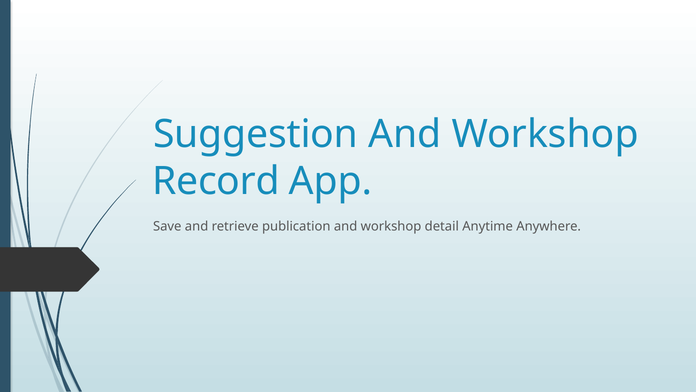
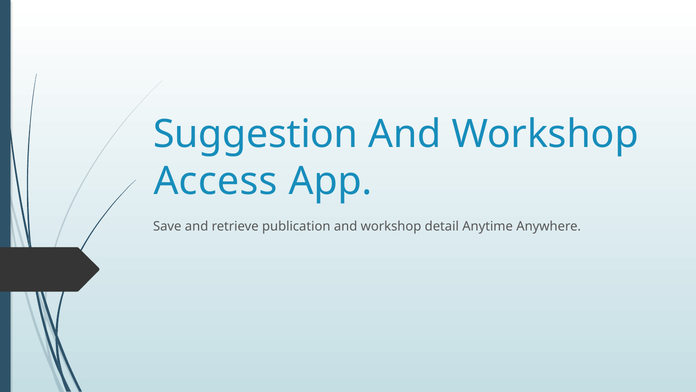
Record: Record -> Access (216, 181)
